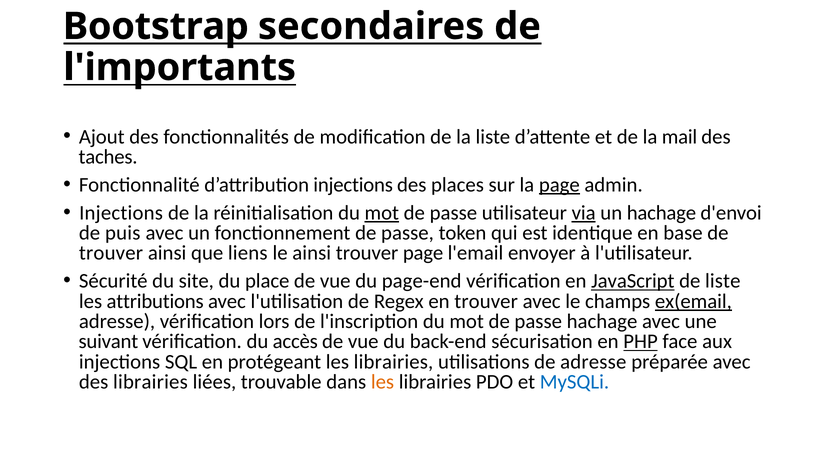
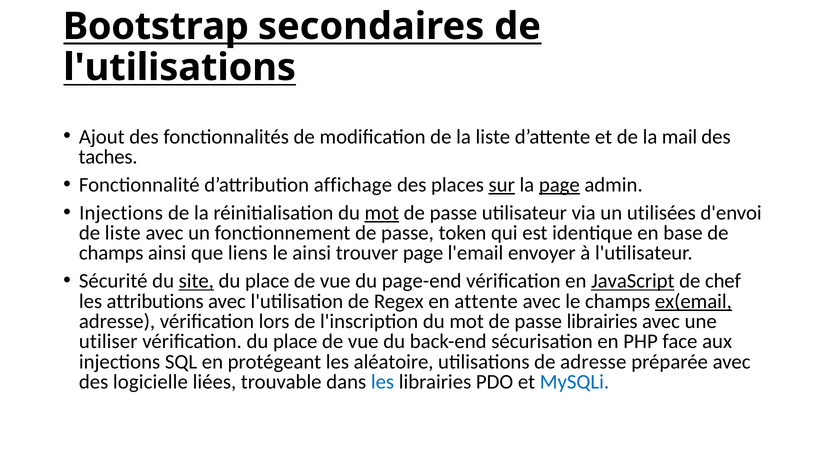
l'importants: l'importants -> l'utilisations (180, 68)
d’attribution injections: injections -> affichage (353, 185)
sur underline: none -> present (502, 185)
via underline: present -> none (584, 213)
un hachage: hachage -> utilisées (661, 213)
de puis: puis -> liste (123, 233)
trouver: trouver -> champs (111, 253)
site underline: none -> present (196, 281)
de liste: liste -> chef (723, 281)
en trouver: trouver -> attente (486, 302)
passe hachage: hachage -> librairies (602, 322)
suivant: suivant -> utiliser (108, 342)
vérification du accès: accès -> place (295, 342)
PHP underline: present -> none (641, 342)
protégeant les librairies: librairies -> aléatoire (394, 362)
des librairies: librairies -> logicielle (150, 382)
les colour: orange -> blue (383, 382)
